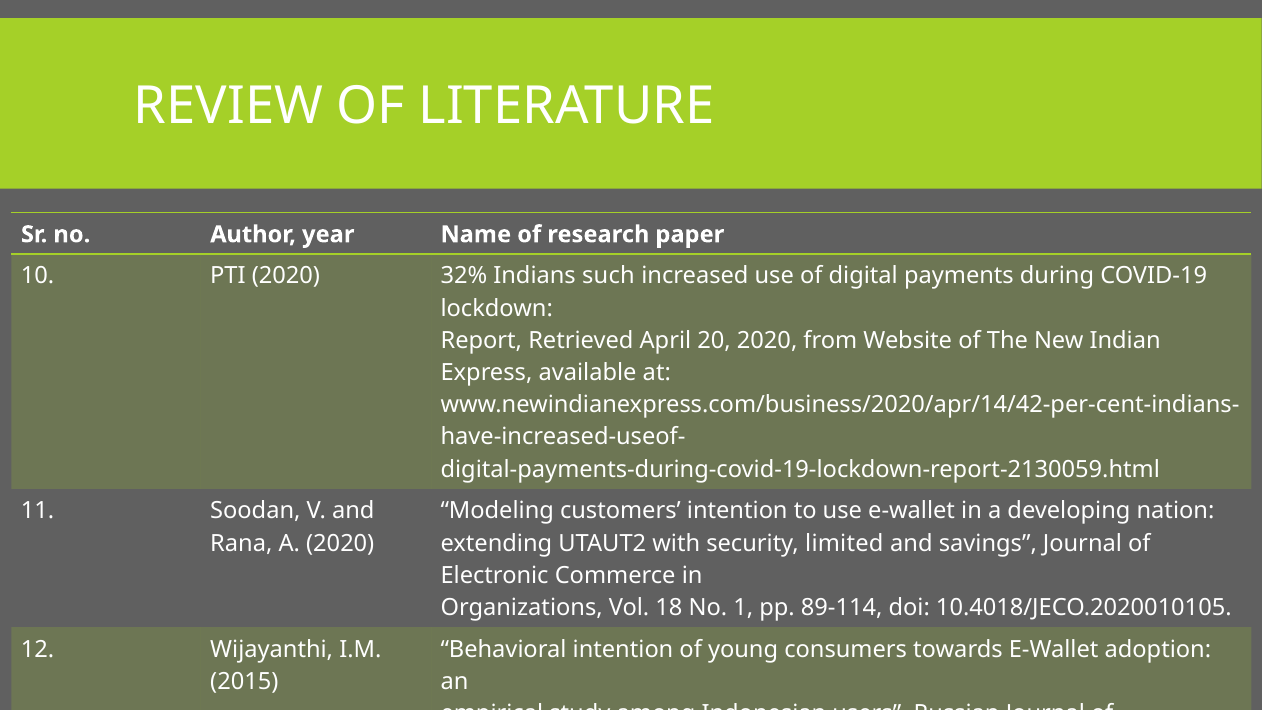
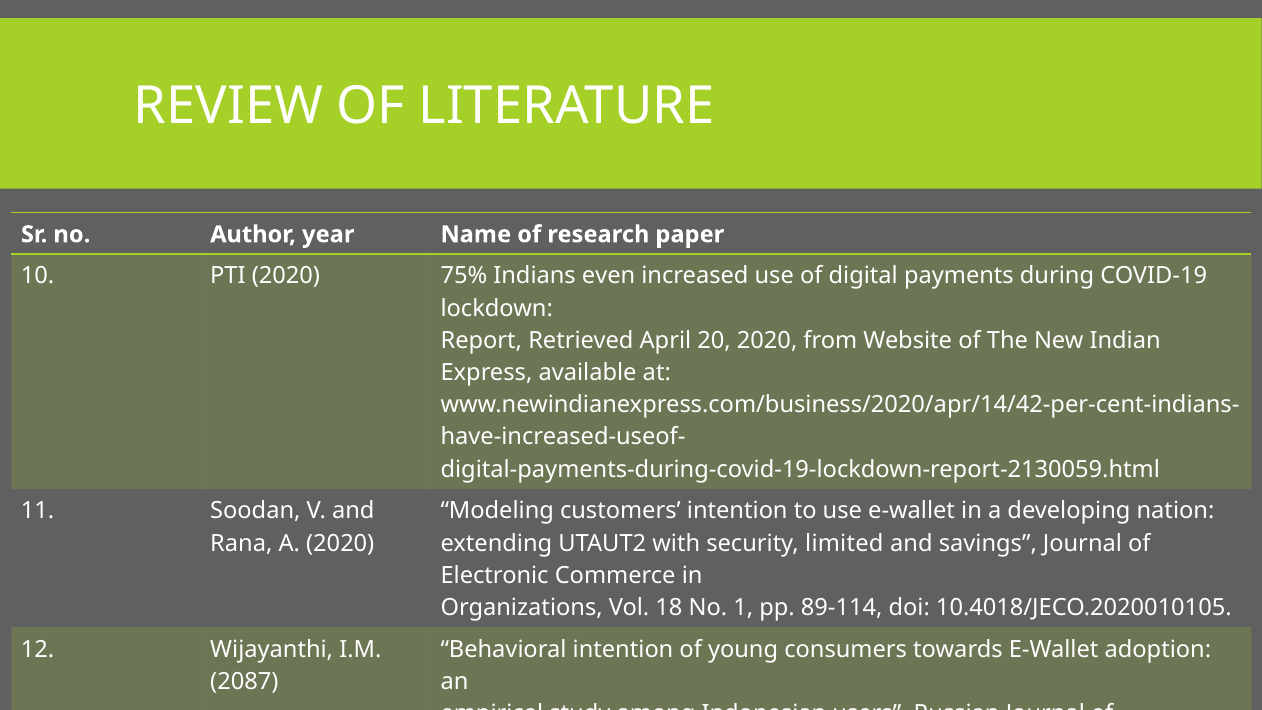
32%: 32% -> 75% (464, 276)
such: such -> even (609, 276)
2015: 2015 -> 2087 (244, 681)
